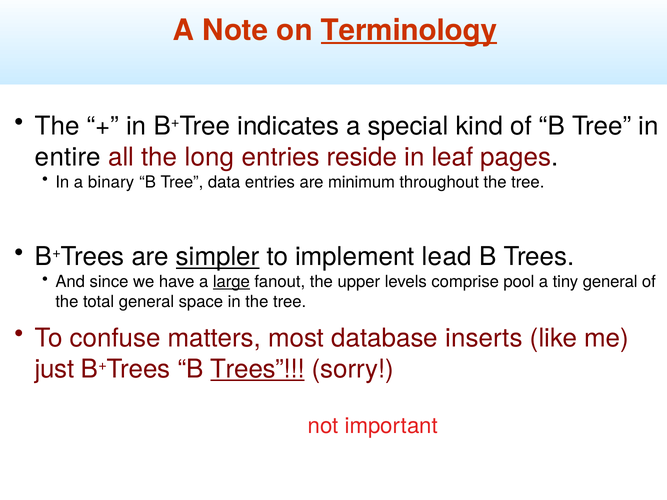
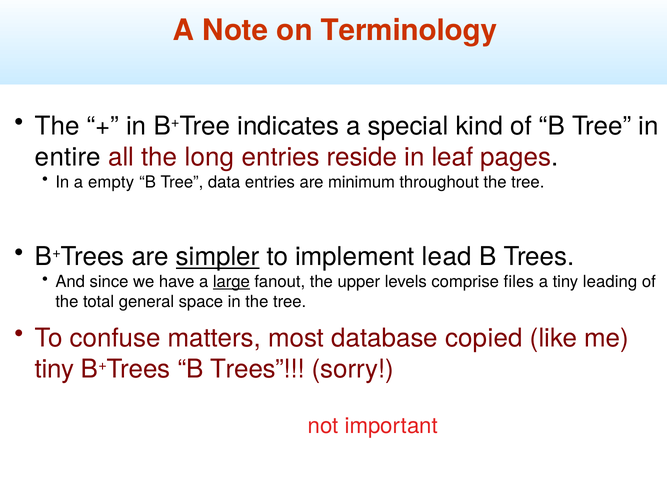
Terminology underline: present -> none (409, 30)
binary: binary -> empty (111, 182)
pool: pool -> files (519, 282)
tiny general: general -> leading (610, 282)
inserts: inserts -> copied (484, 338)
just: just -> tiny (54, 369)
Trees underline: present -> none (258, 369)
